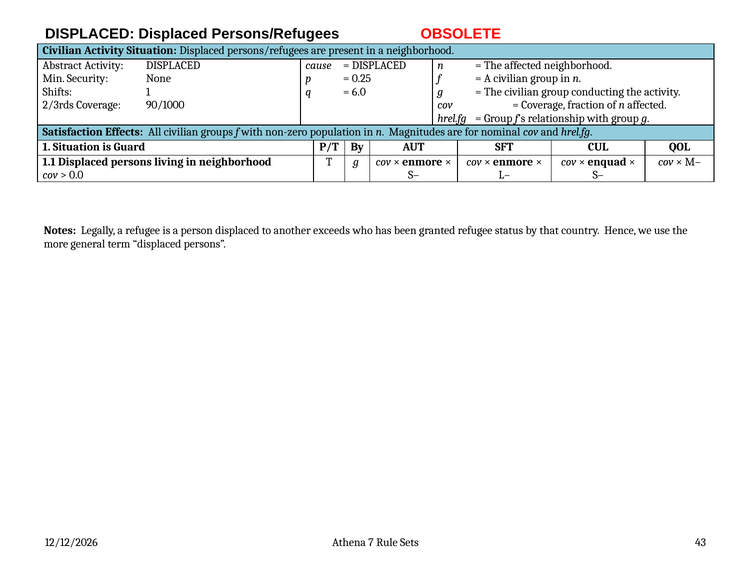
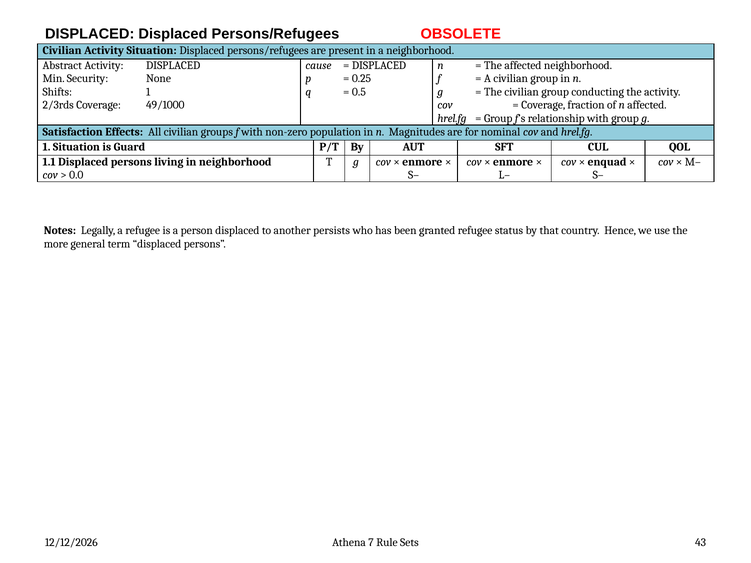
6.0: 6.0 -> 0.5 (359, 92)
90/1000: 90/1000 -> 49/1000 (165, 105)
exceeds: exceeds -> persists (332, 230)
